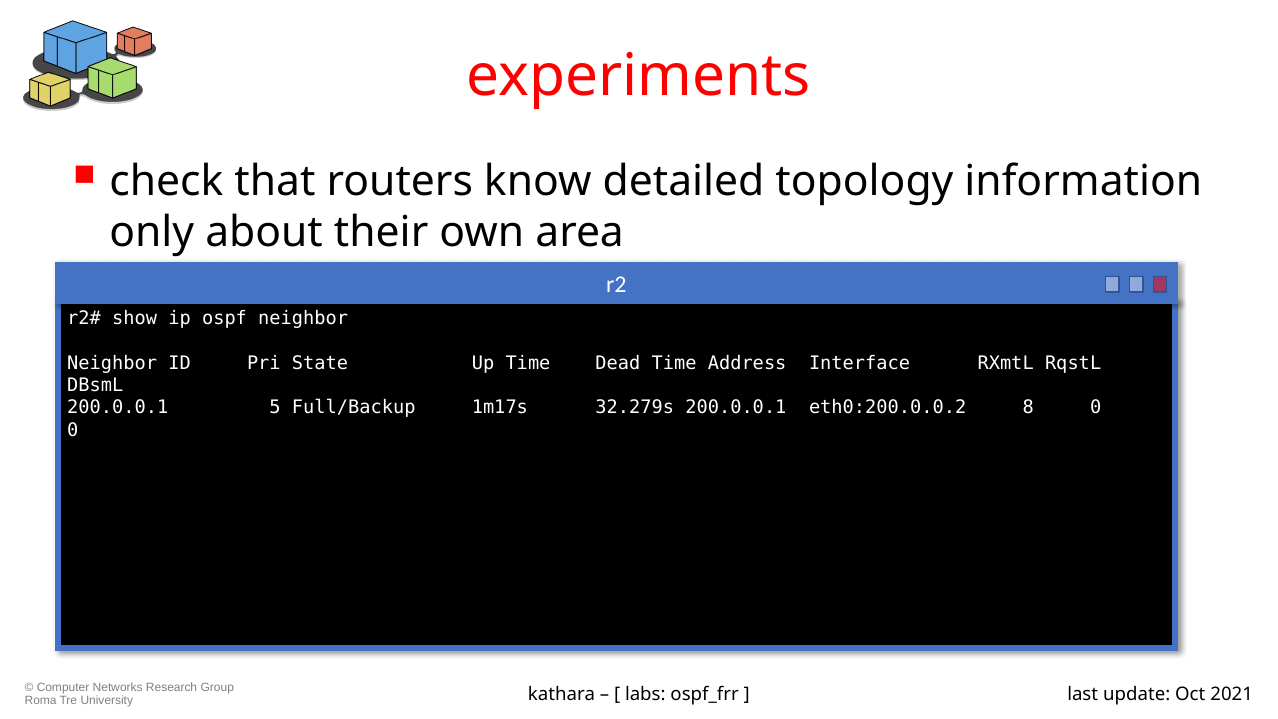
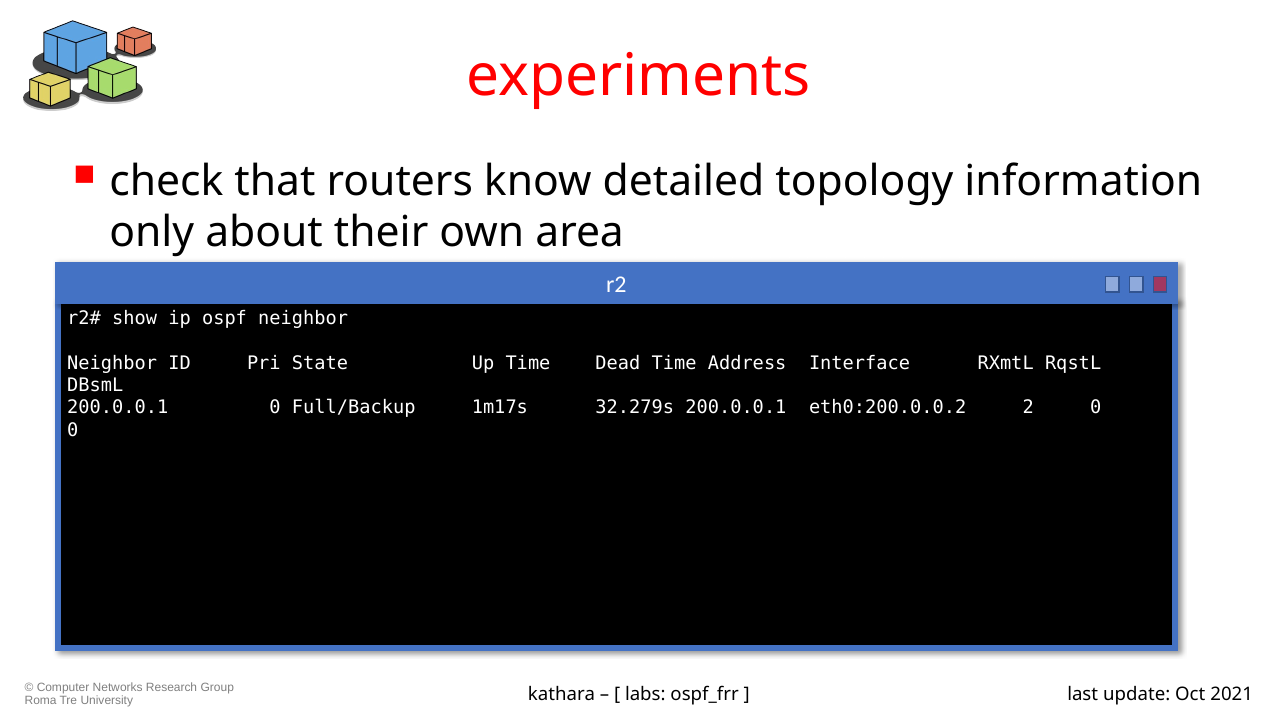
200.0.0.1 5: 5 -> 0 (275, 408)
8: 8 -> 2 (1028, 408)
